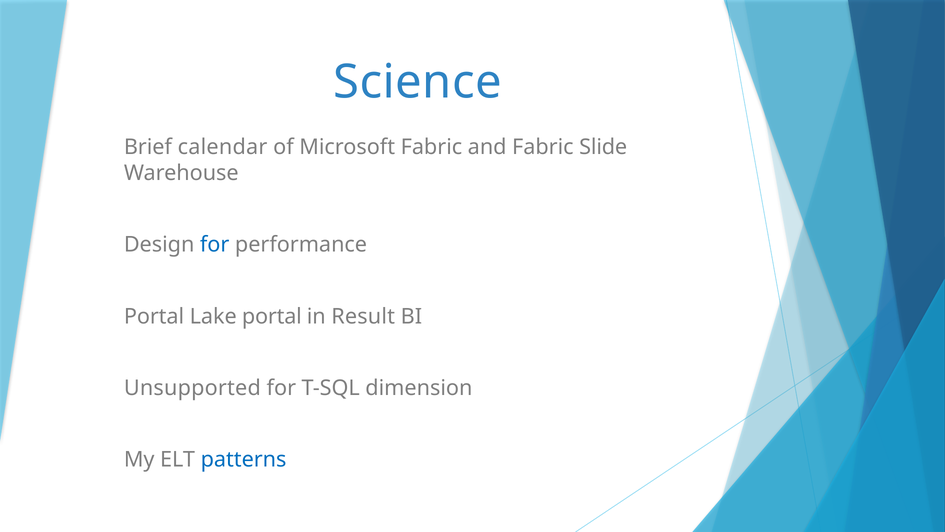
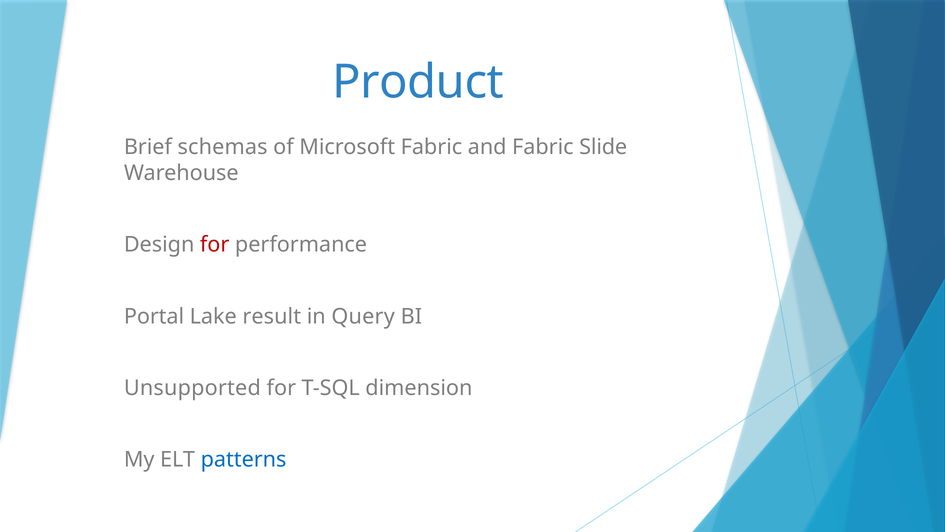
Science: Science -> Product (418, 82)
calendar: calendar -> schemas (223, 147)
for colour: blue -> red (215, 244)
Lake portal: portal -> result (272, 316)
Result: Result -> Query (363, 316)
